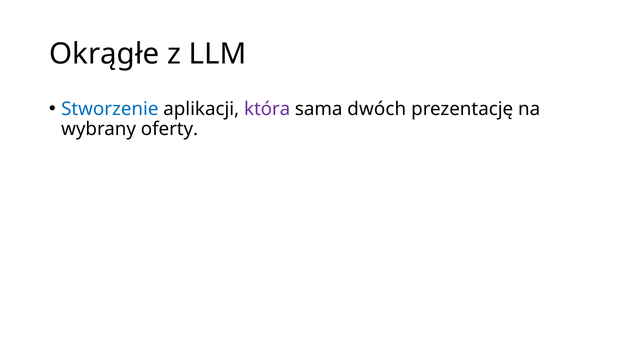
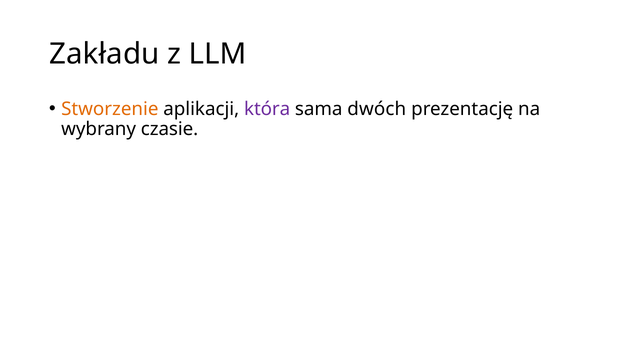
Okrągłe: Okrągłe -> Zakładu (104, 54)
Stworzenie colour: blue -> orange (110, 109)
oferty: oferty -> czasie (170, 129)
